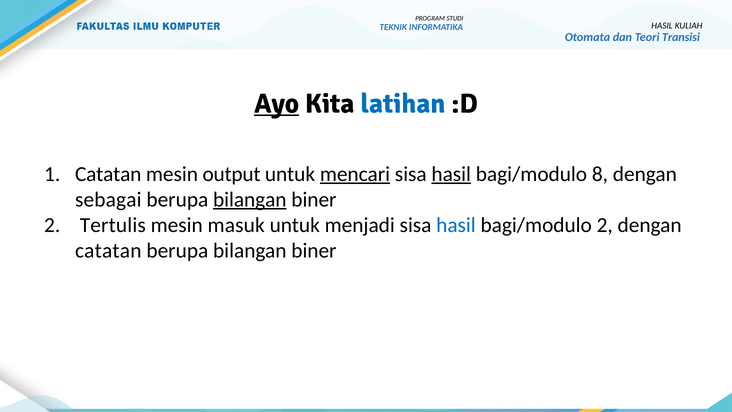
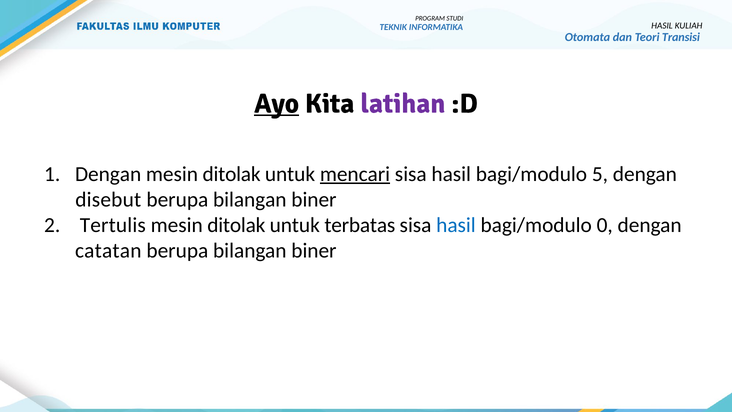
latihan colour: blue -> purple (403, 103)
Catatan: Catatan -> Dengan (108, 174)
output: output -> ditolak (232, 174)
hasil underline: present -> none (451, 174)
8: 8 -> 5 (600, 174)
sebagai: sebagai -> disebut (108, 200)
bilangan underline: present -> none (250, 200)
masuk: masuk -> ditolak (236, 225)
menjadi: menjadi -> terbatas (360, 225)
bagi/modulo 2: 2 -> 0 (605, 225)
